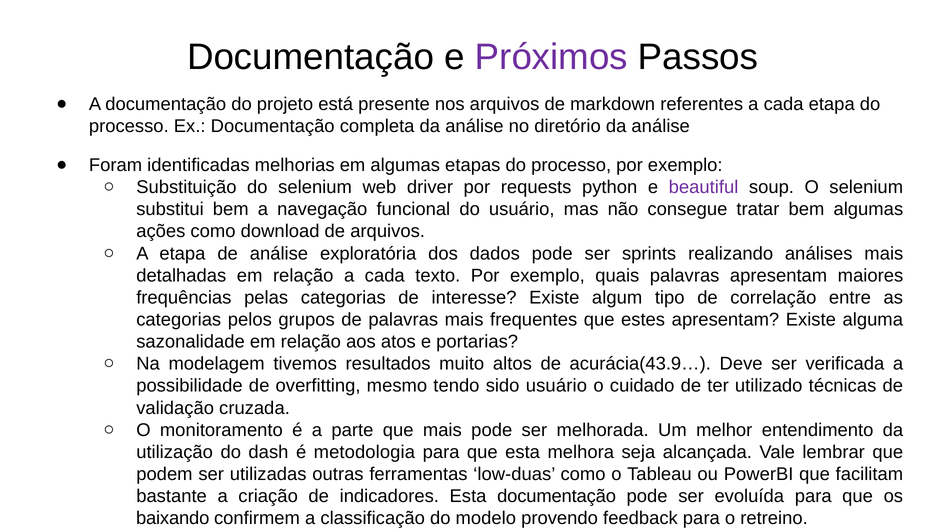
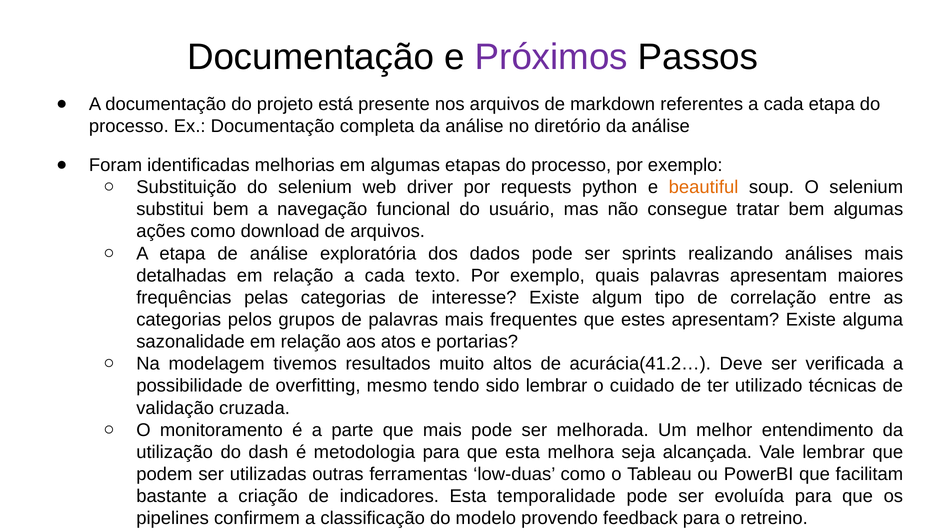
beautiful colour: purple -> orange (704, 187)
acurácia(43.9…: acurácia(43.9… -> acurácia(41.2… (640, 364)
sido usuário: usuário -> lembrar (557, 386)
Esta documentação: documentação -> temporalidade (556, 496)
baixando: baixando -> pipelines (173, 519)
